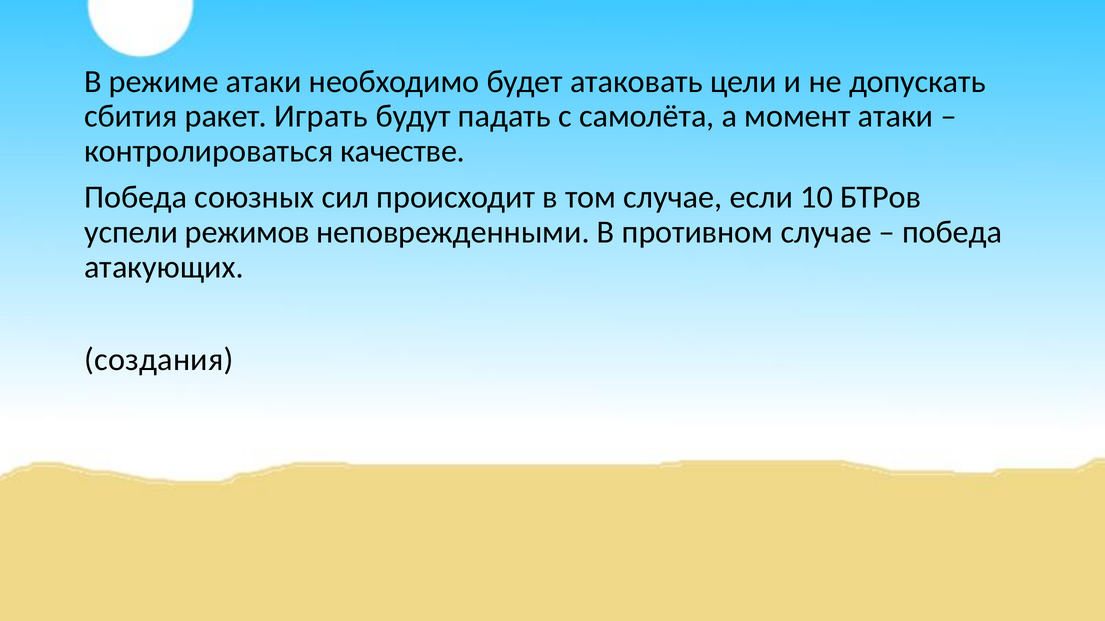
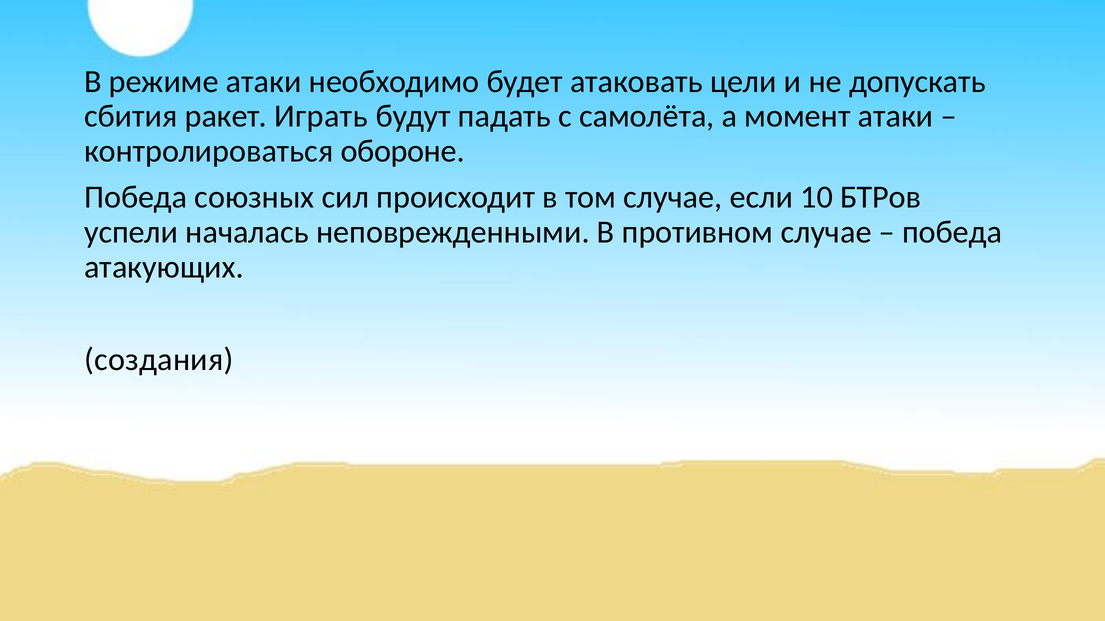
качестве: качестве -> обороне (403, 151)
режимов: режимов -> началась (247, 232)
